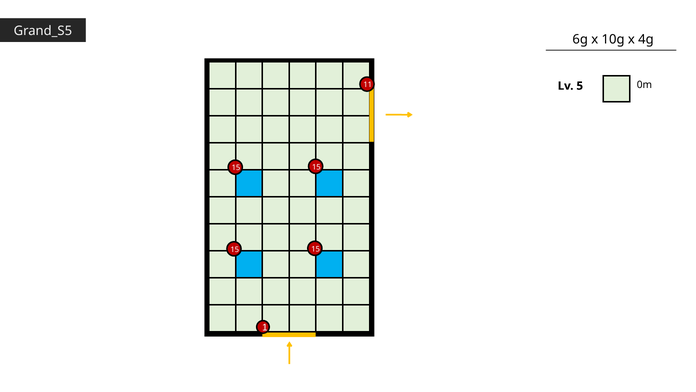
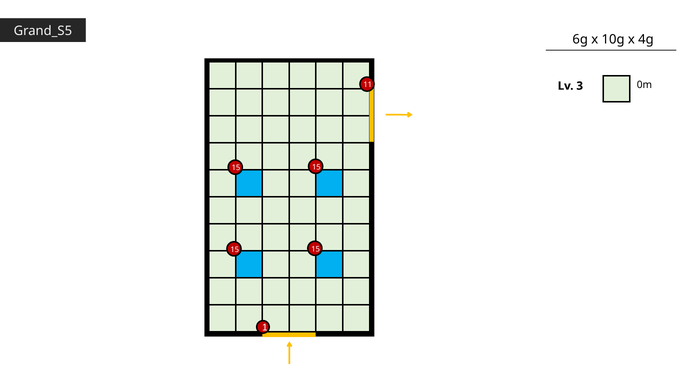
5: 5 -> 3 (580, 86)
